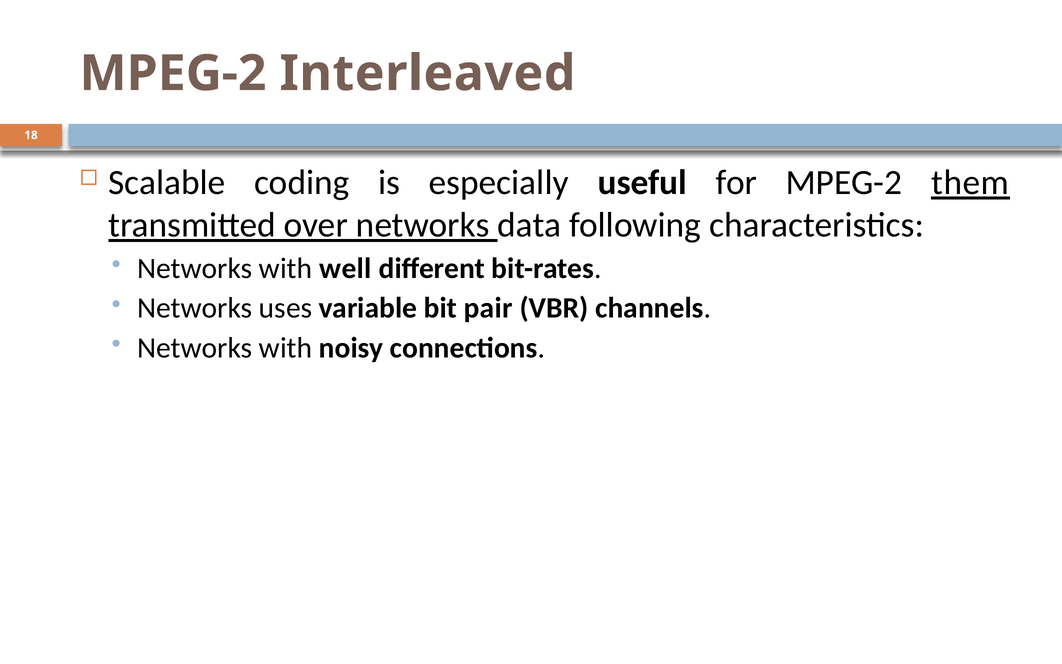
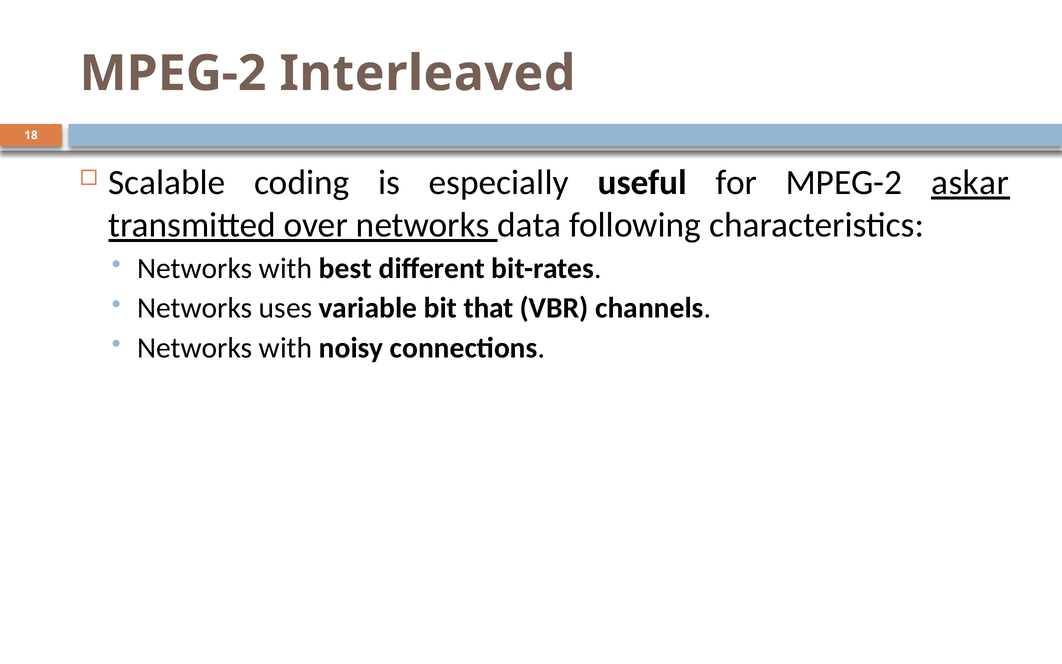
them: them -> askar (970, 183)
well: well -> best (345, 268)
pair: pair -> that (489, 308)
